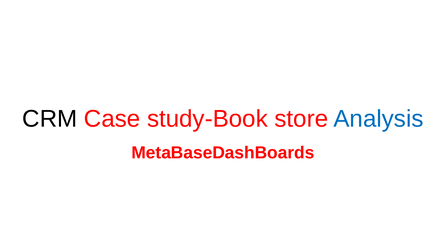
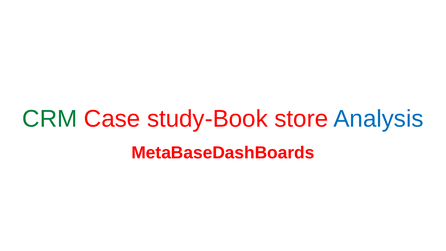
CRM colour: black -> green (50, 119)
